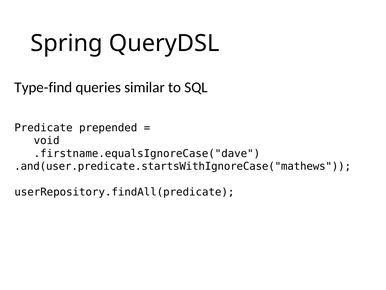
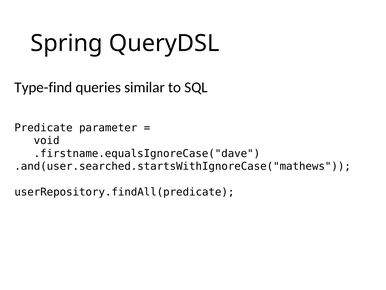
prepended: prepended -> parameter (108, 127)
.and(user.predicate.startsWithIgnoreCase("mathews: .and(user.predicate.startsWithIgnoreCase("mathews -> .and(user.searched.startsWithIgnoreCase("mathews (183, 166)
